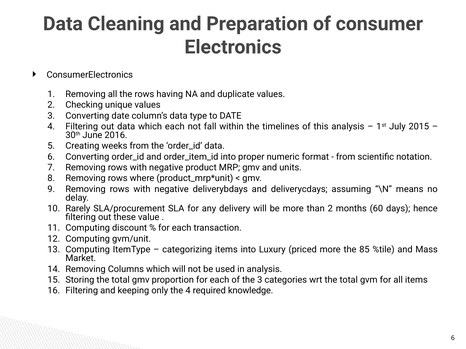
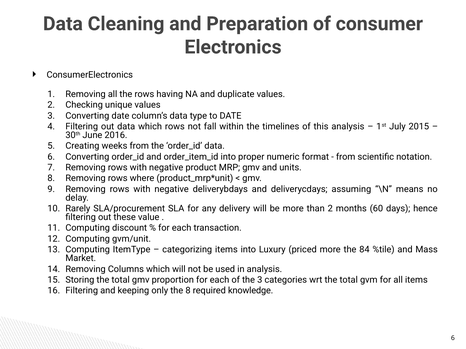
which each: each -> rows (175, 127)
85: 85 -> 84 (364, 250)
the 4: 4 -> 8 (188, 291)
